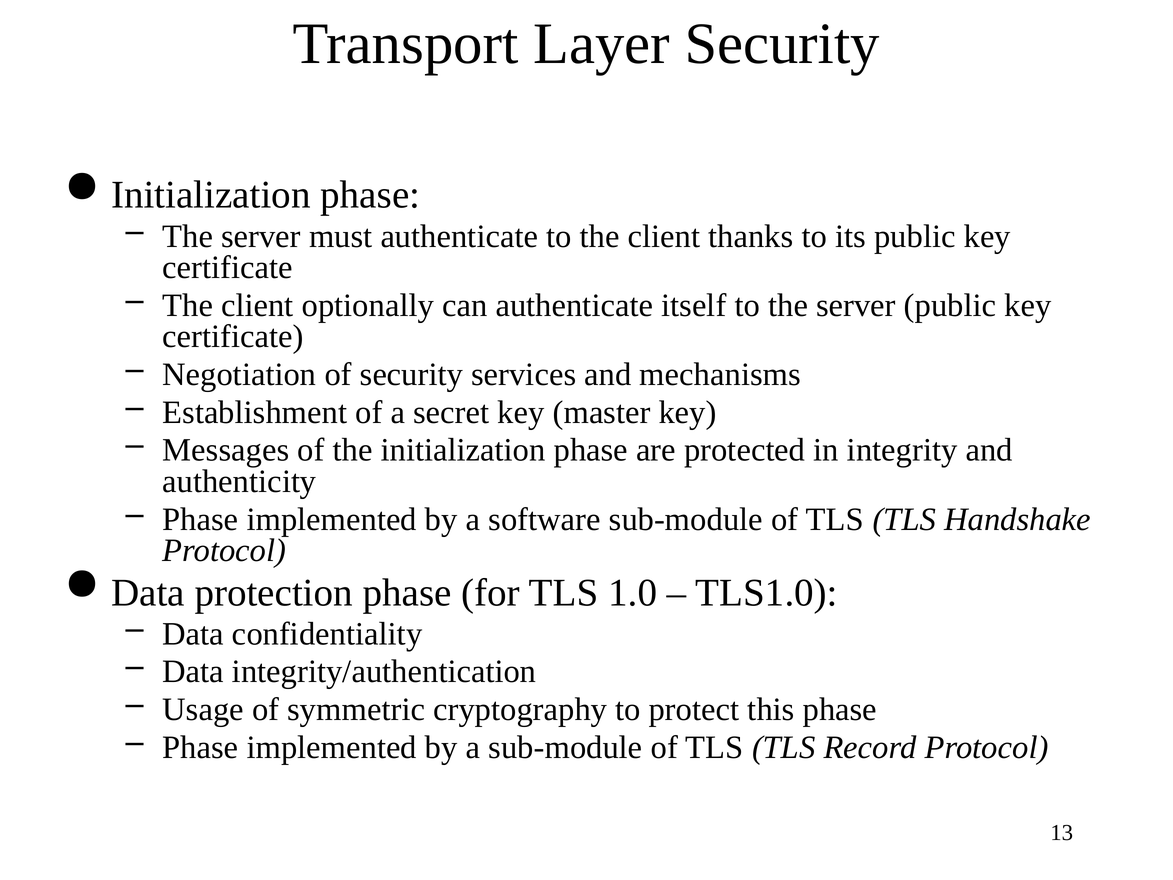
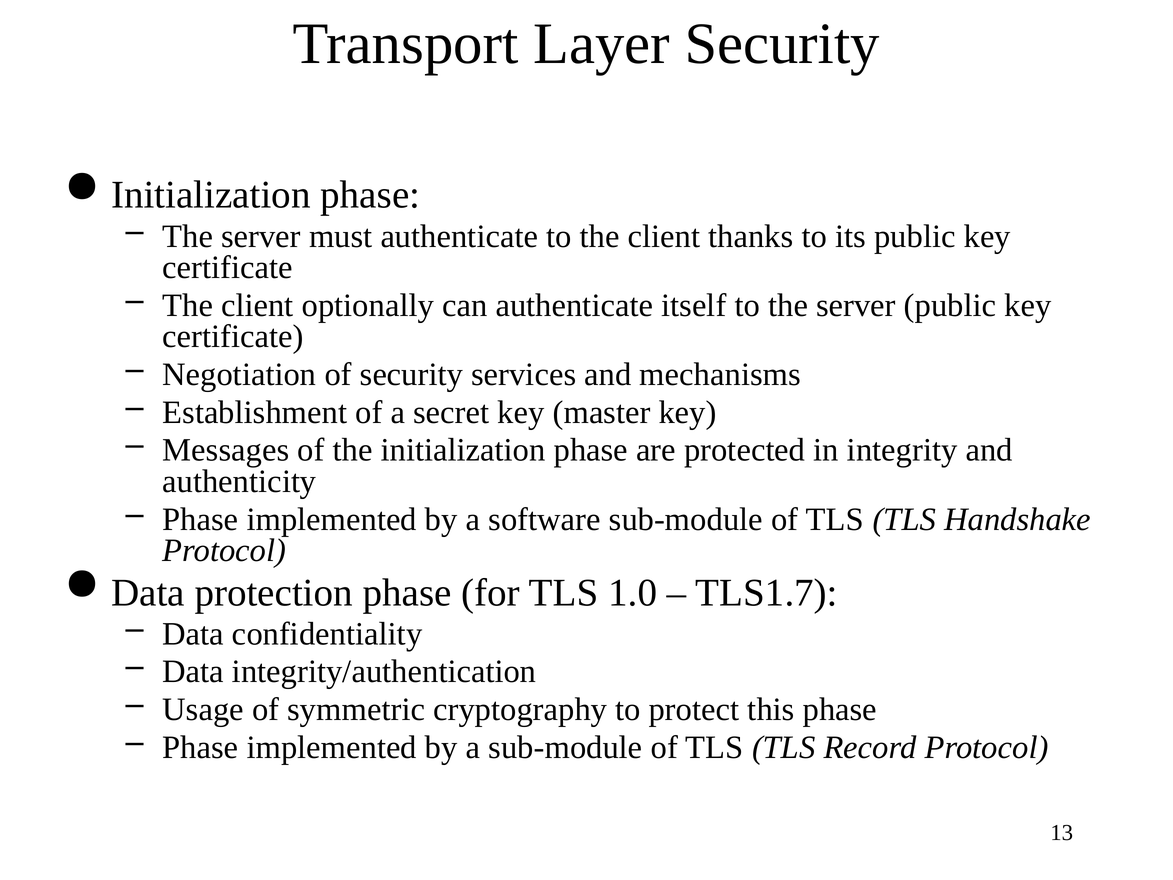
TLS1.0: TLS1.0 -> TLS1.7 (767, 592)
